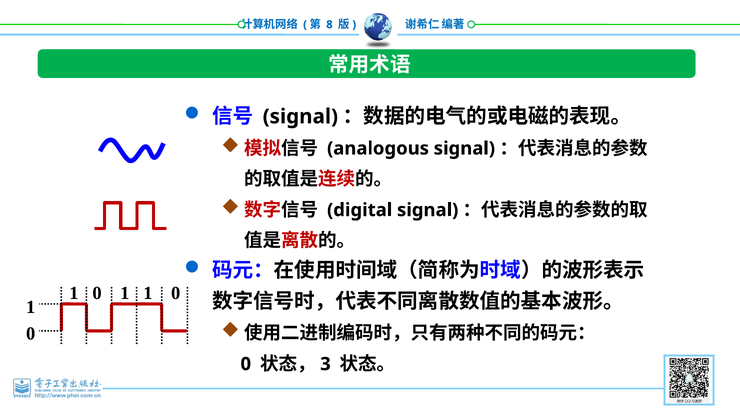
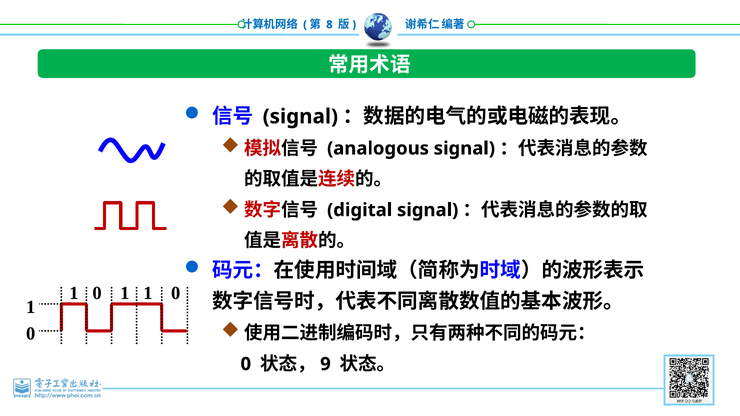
3: 3 -> 9 (325, 364)
